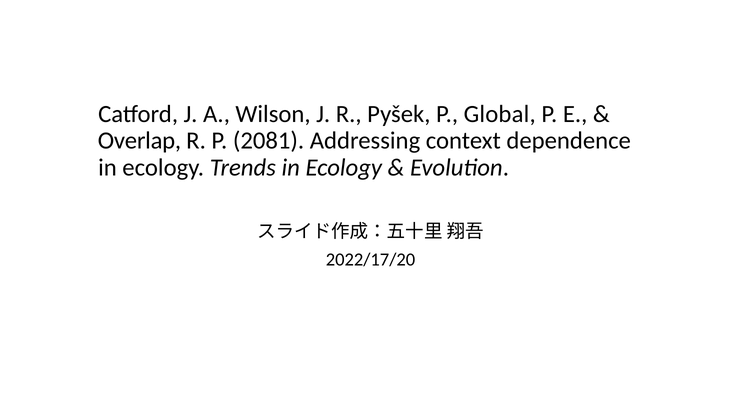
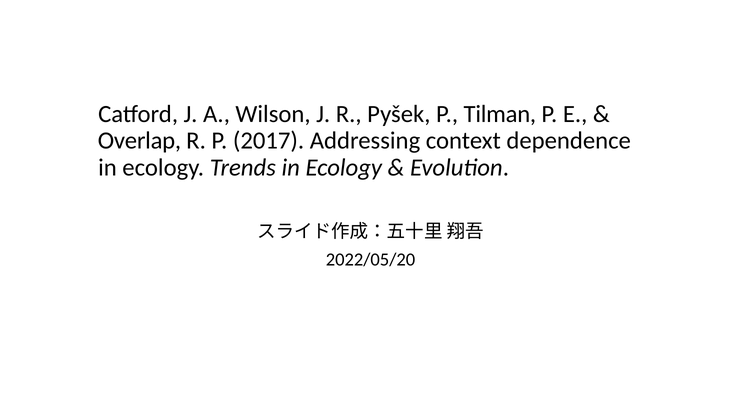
Global: Global -> Tilman (500, 114)
2081: 2081 -> 2017 (269, 141)
2022/17/20: 2022/17/20 -> 2022/05/20 (370, 259)
